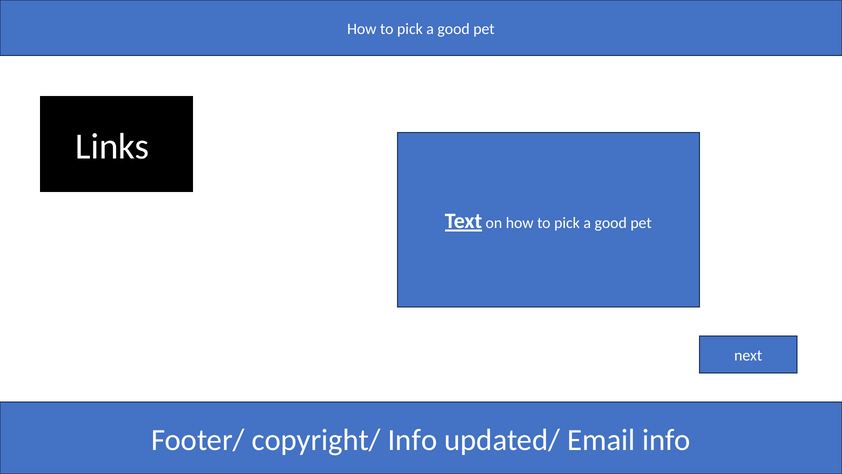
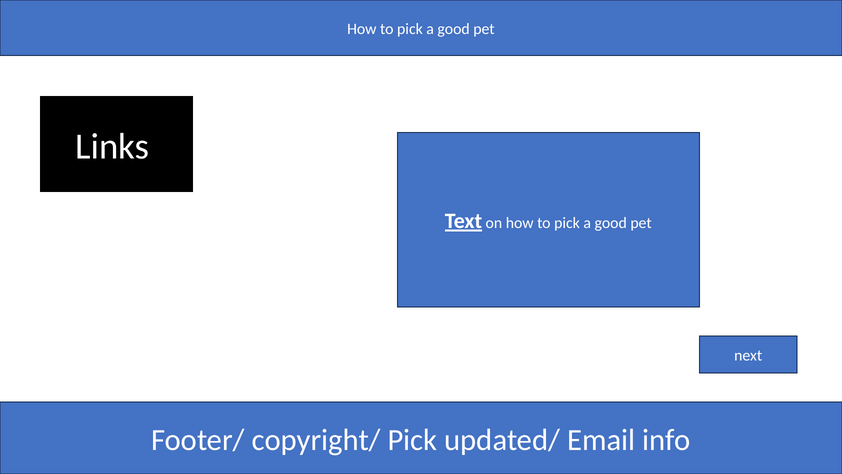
copyright/ Info: Info -> Pick (413, 440)
